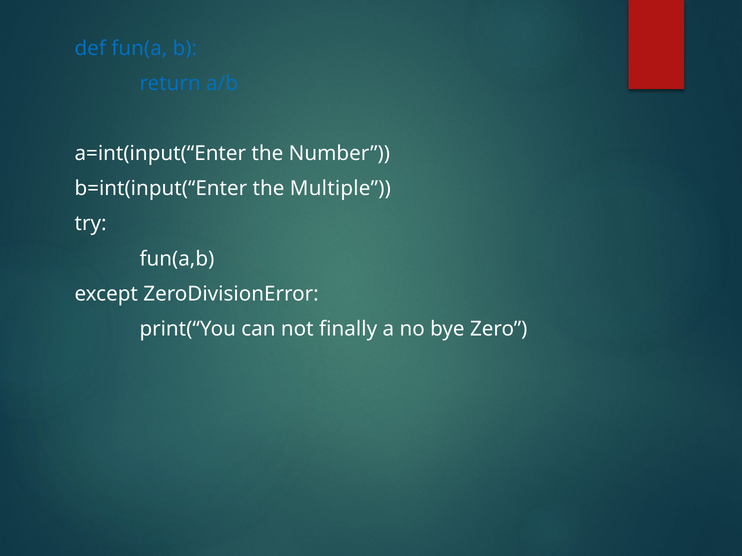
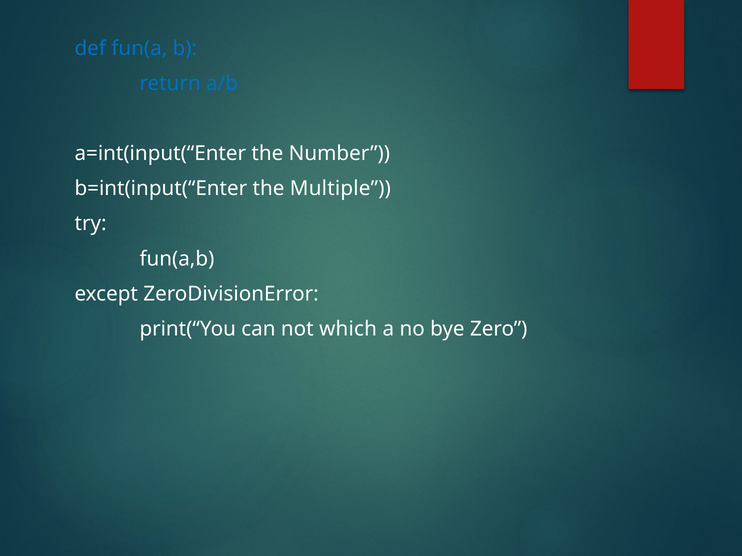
finally: finally -> which (348, 329)
